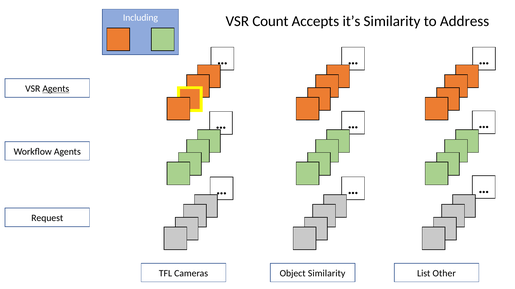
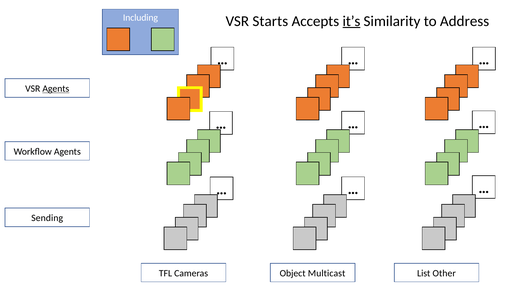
Count: Count -> Starts (270, 21)
it’s underline: none -> present (351, 21)
Request: Request -> Sending (47, 219)
Object Similarity: Similarity -> Multicast (327, 274)
